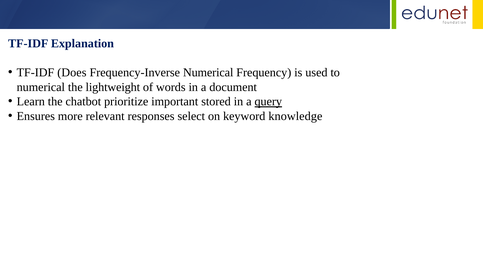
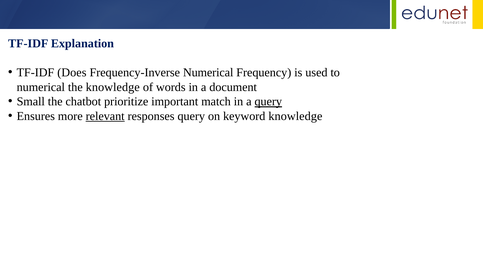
the lightweight: lightweight -> knowledge (113, 87)
Learn: Learn -> Small (31, 102)
stored: stored -> match (216, 102)
relevant underline: none -> present (105, 116)
responses select: select -> query (191, 116)
